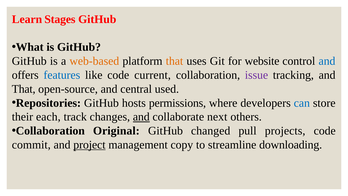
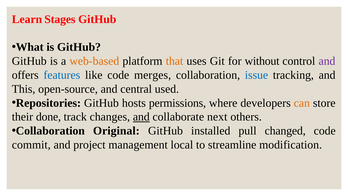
website: website -> without (262, 61)
and colour: blue -> purple (327, 61)
current: current -> merges (153, 75)
issue colour: purple -> blue (256, 75)
That: That -> This (24, 89)
can colour: blue -> orange (302, 103)
each: each -> done (48, 117)
changed: changed -> installed (211, 131)
projects: projects -> changed (285, 131)
project underline: present -> none (89, 145)
copy: copy -> local (182, 145)
downloading: downloading -> modification (291, 145)
